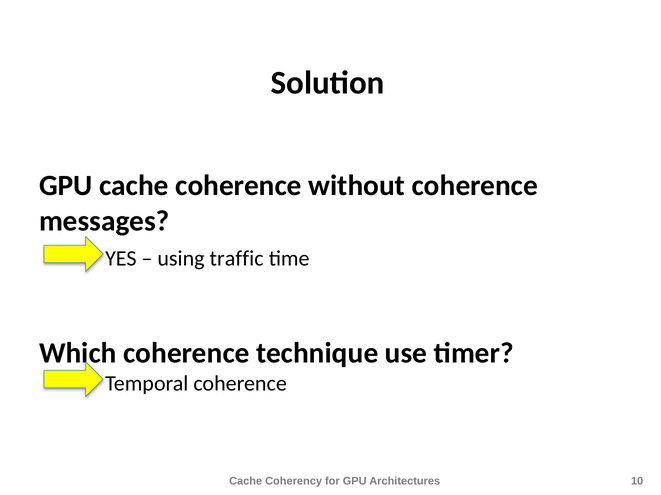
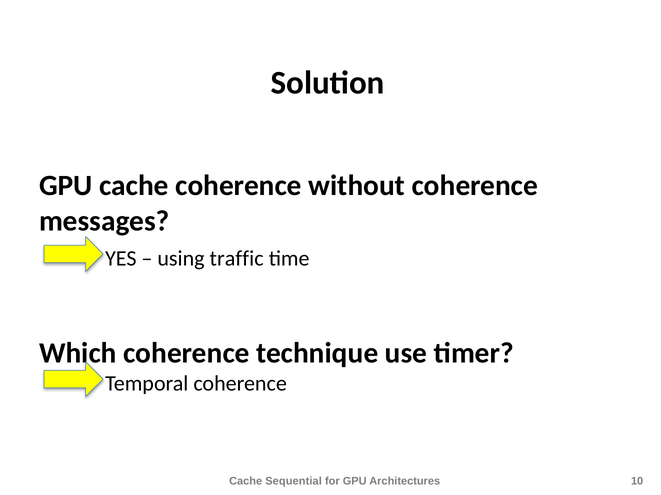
Coherency: Coherency -> Sequential (294, 482)
